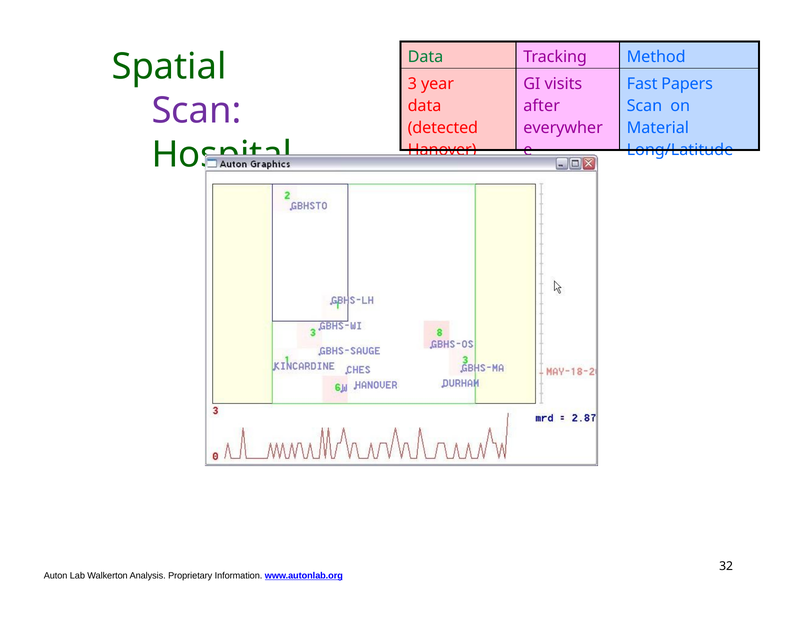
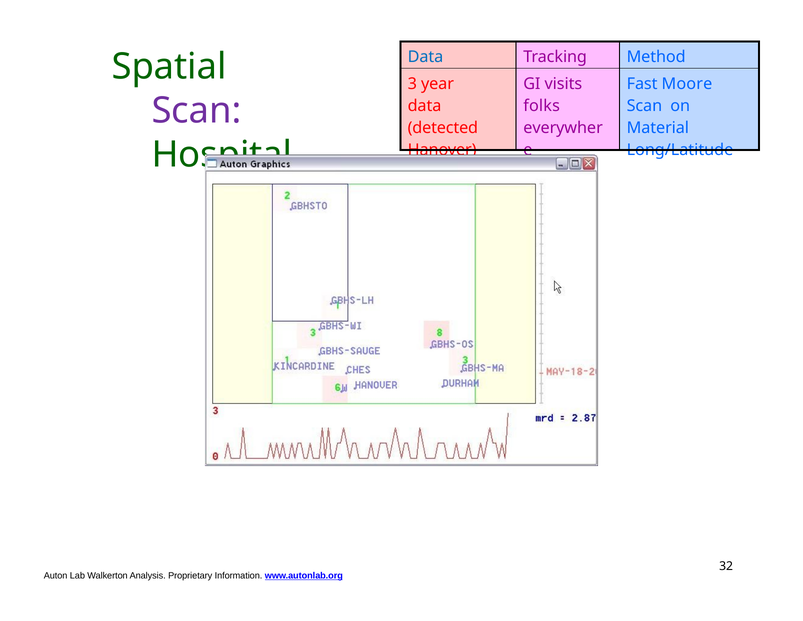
Data colour: green -> blue (426, 57)
Papers: Papers -> Moore (687, 84)
after: after -> folks (542, 106)
